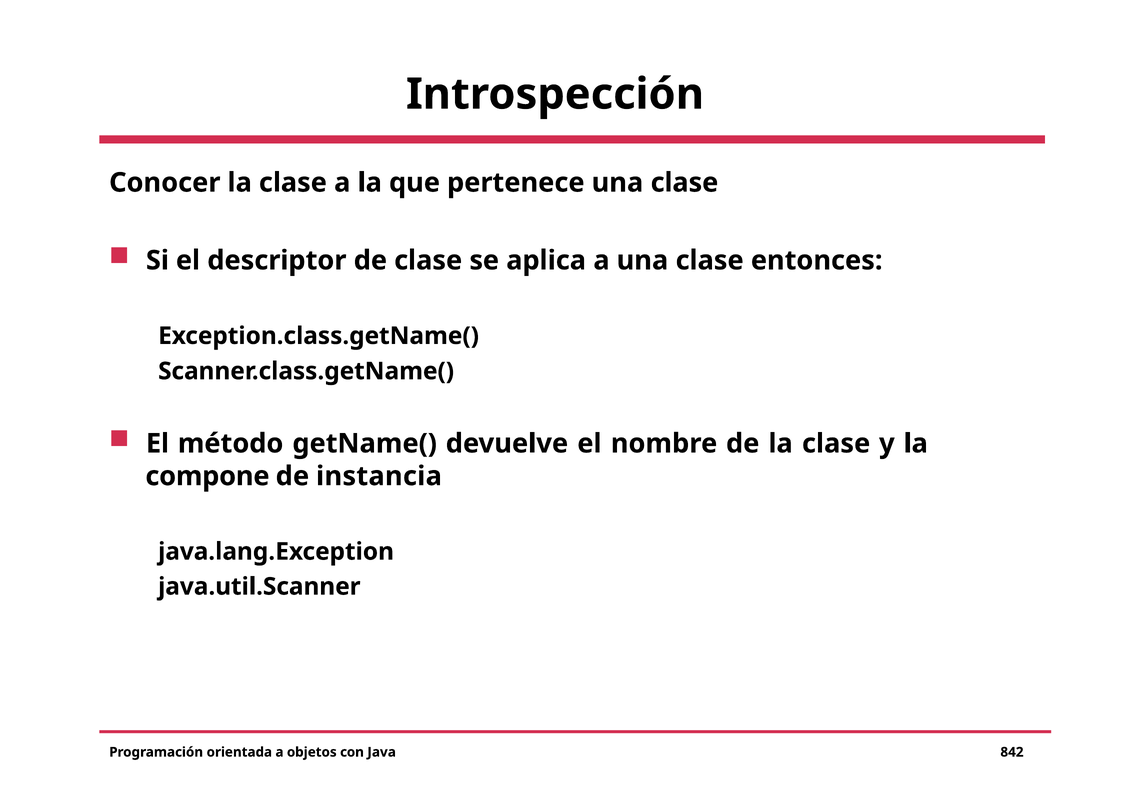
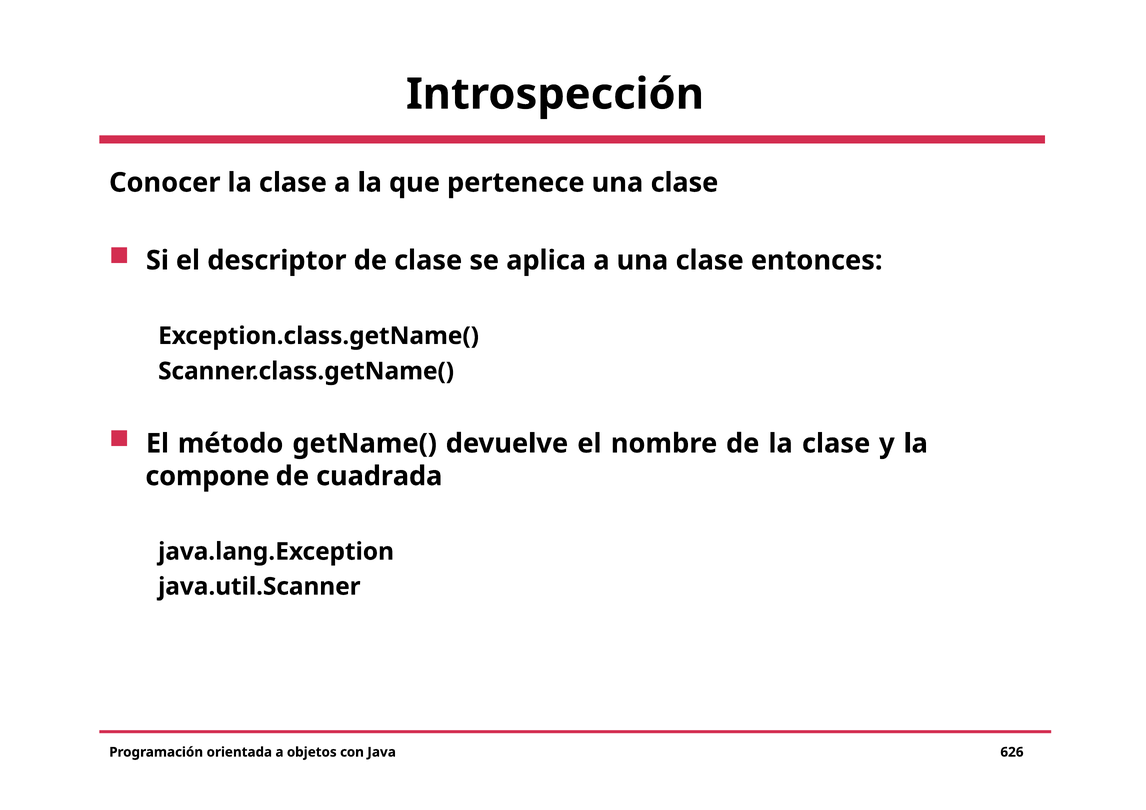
instancia: instancia -> cuadrada (379, 476)
842: 842 -> 626 (1012, 752)
